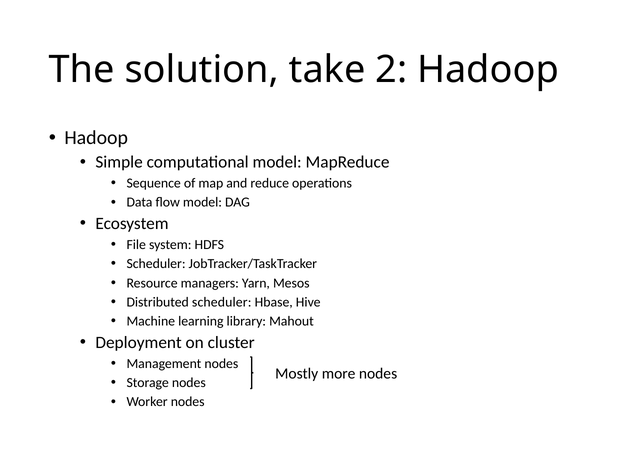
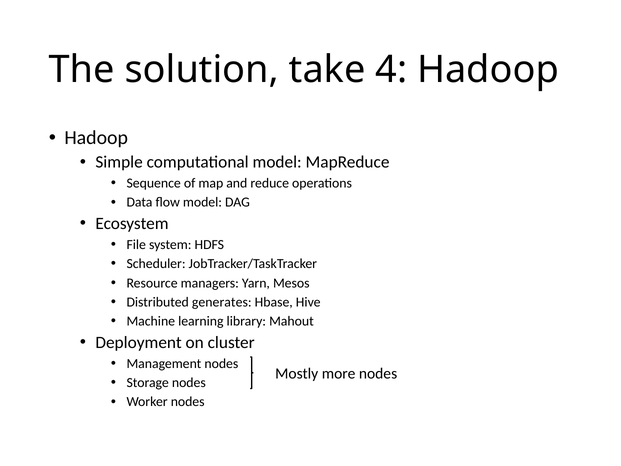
2: 2 -> 4 (391, 70)
Distributed scheduler: scheduler -> generates (222, 302)
